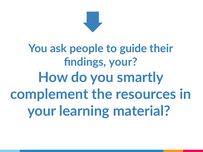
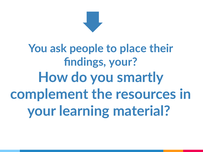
guide: guide -> place (133, 49)
